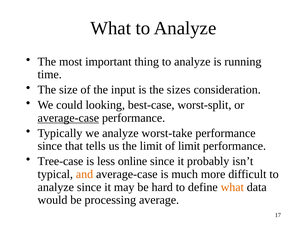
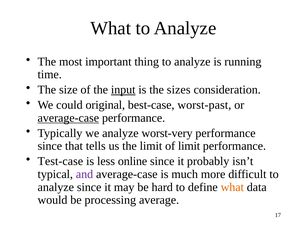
input underline: none -> present (123, 90)
looking: looking -> original (105, 105)
worst-split: worst-split -> worst-past (204, 105)
worst-take: worst-take -> worst-very (167, 133)
Tree-case: Tree-case -> Test-case (60, 161)
and colour: orange -> purple (85, 174)
